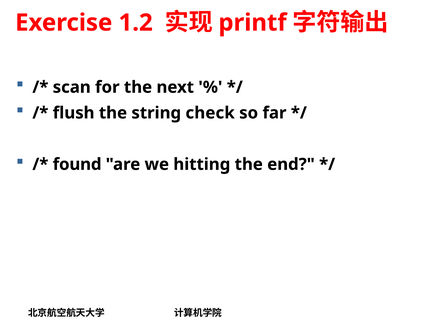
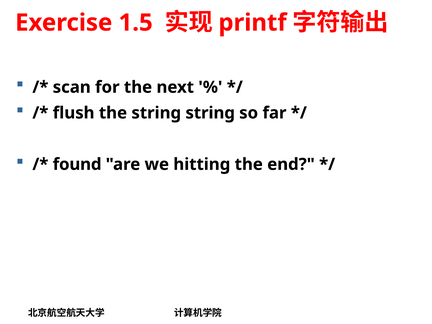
1.2: 1.2 -> 1.5 (136, 23)
string check: check -> string (210, 113)
